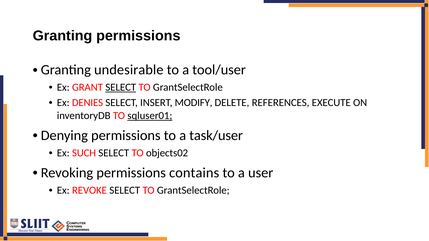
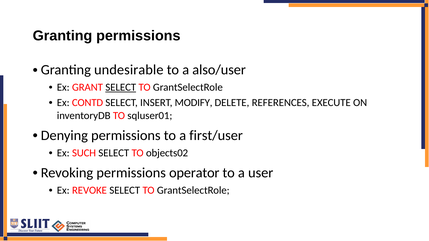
tool/user: tool/user -> also/user (219, 70)
DENIES: DENIES -> CONTD (88, 103)
sqluser01 underline: present -> none (150, 116)
task/user: task/user -> first/user (216, 136)
contains: contains -> operator (194, 173)
